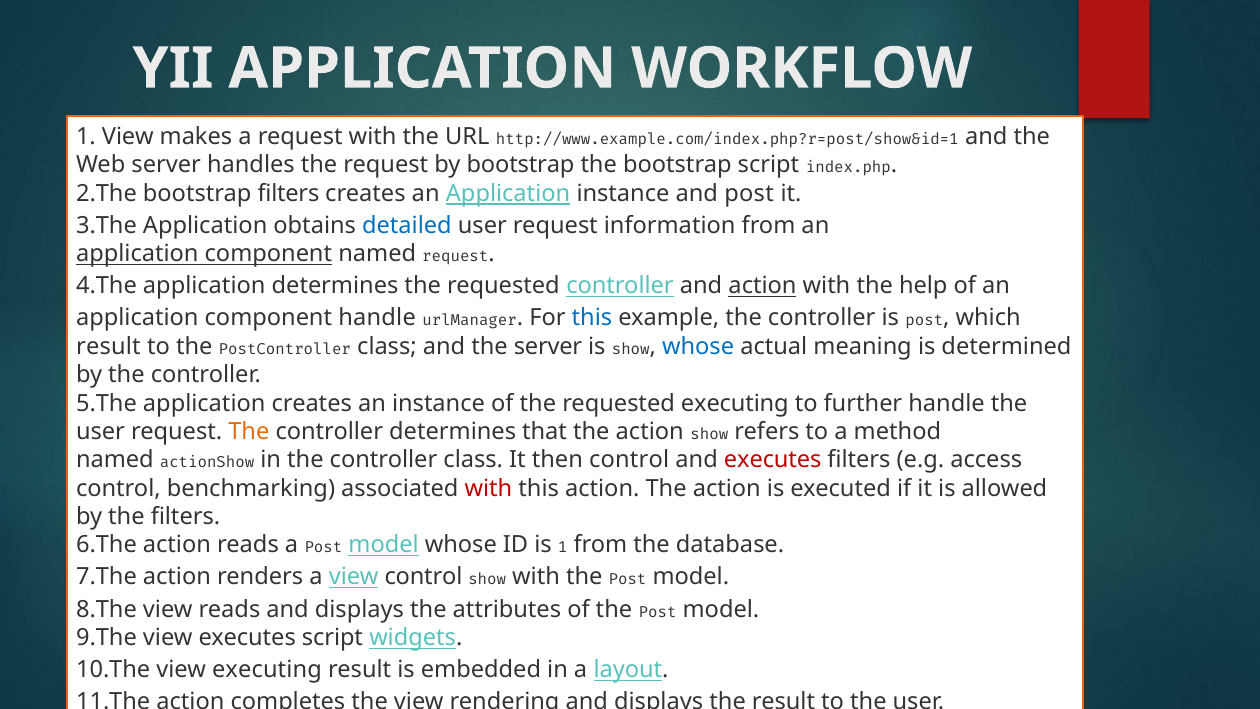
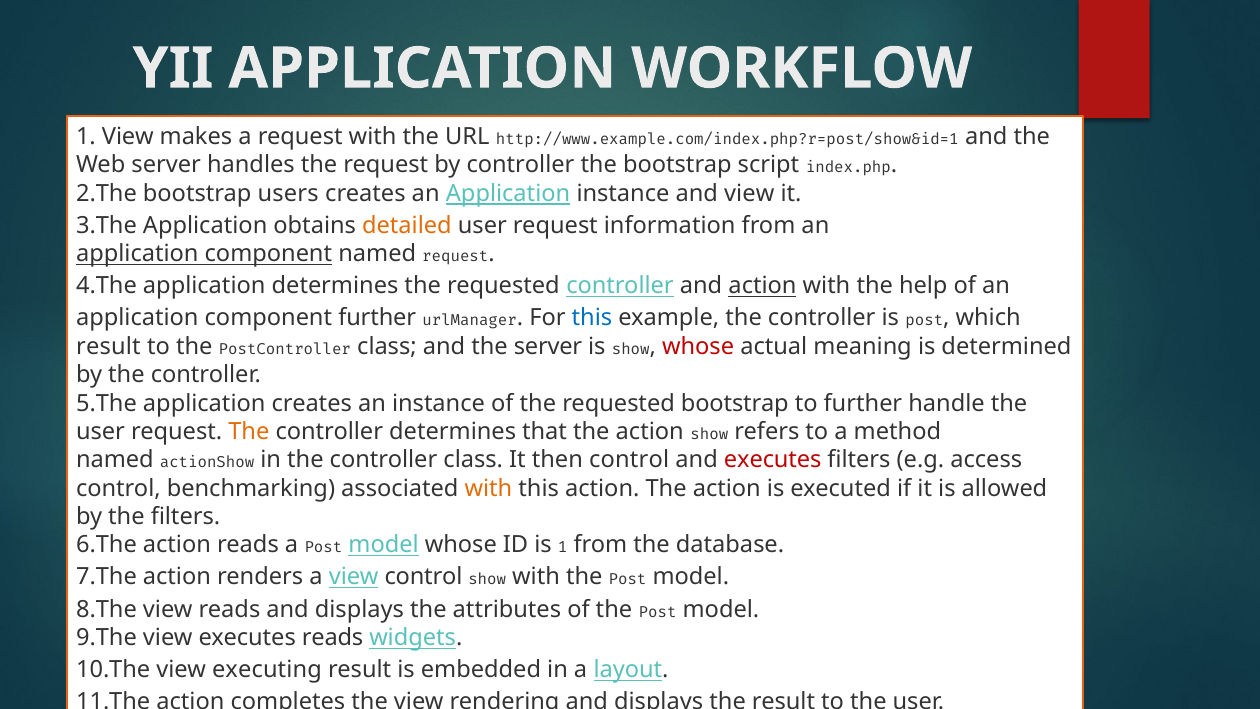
by bootstrap: bootstrap -> controller (520, 165)
bootstrap filters: filters -> users (288, 193)
and post: post -> view (749, 193)
detailed colour: blue -> orange (407, 225)
component handle: handle -> further (377, 318)
whose colour: blue -> red (698, 346)
requested executing: executing -> bootstrap (735, 403)
with colour: red -> orange (488, 488)
executes script: script -> reads (333, 637)
